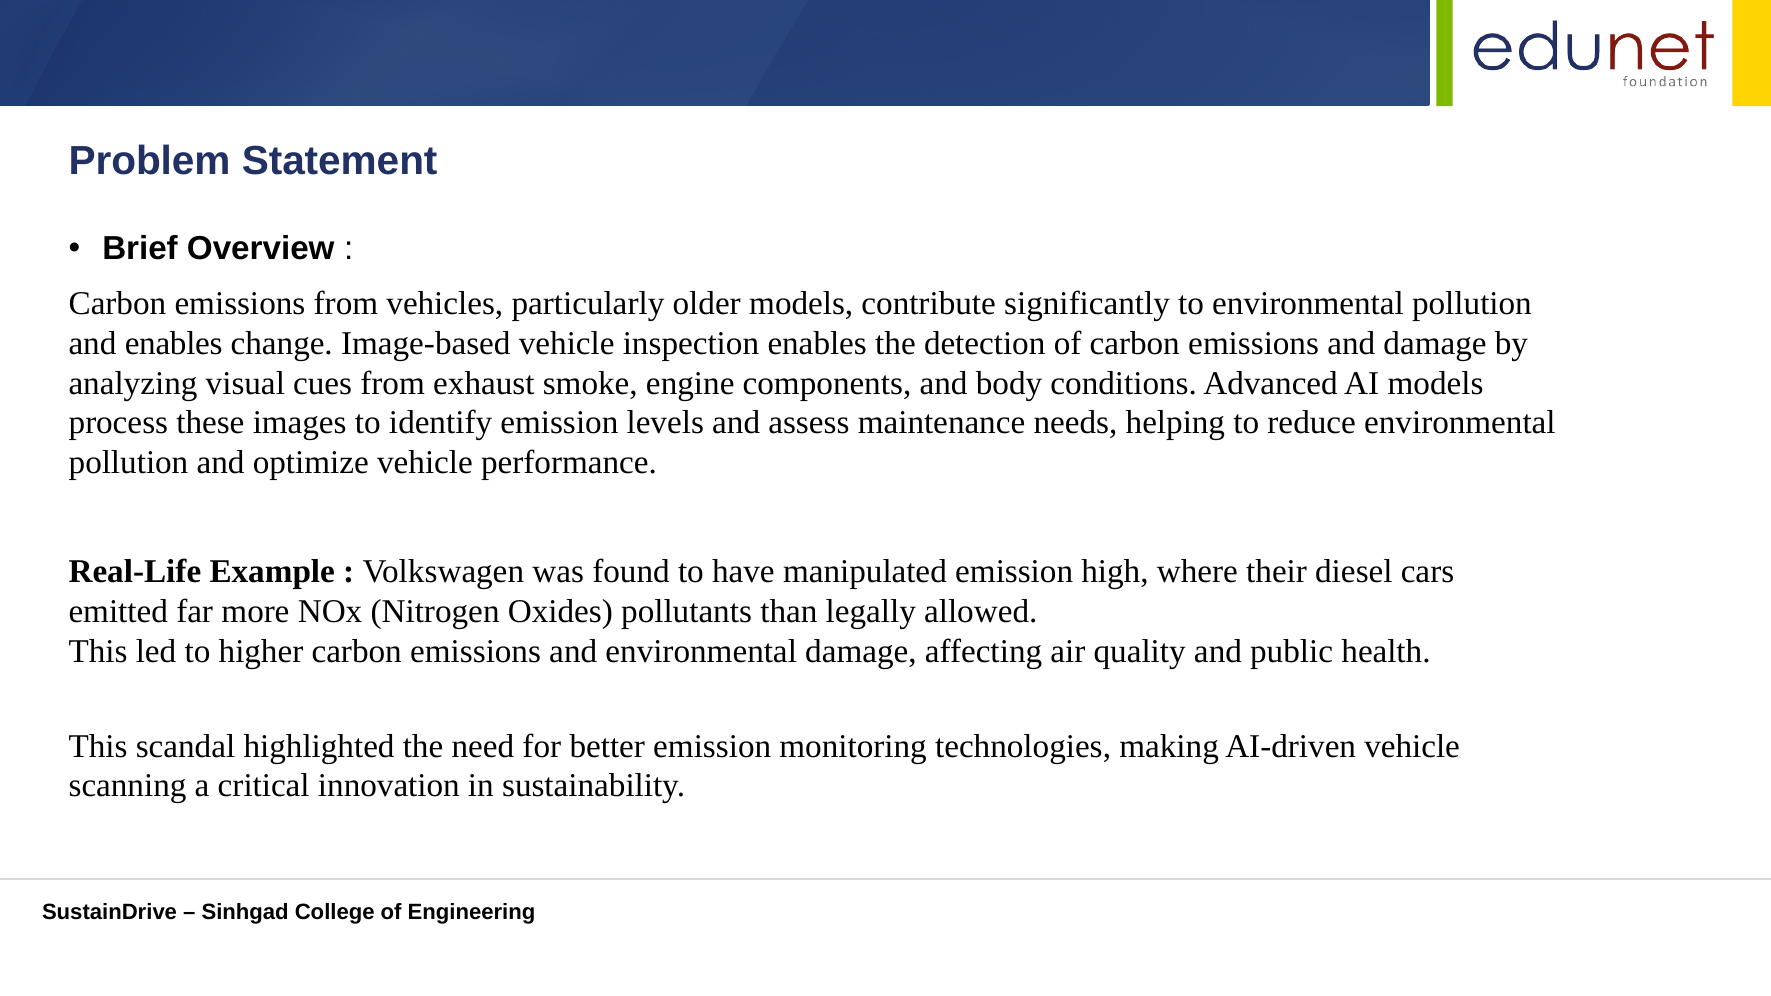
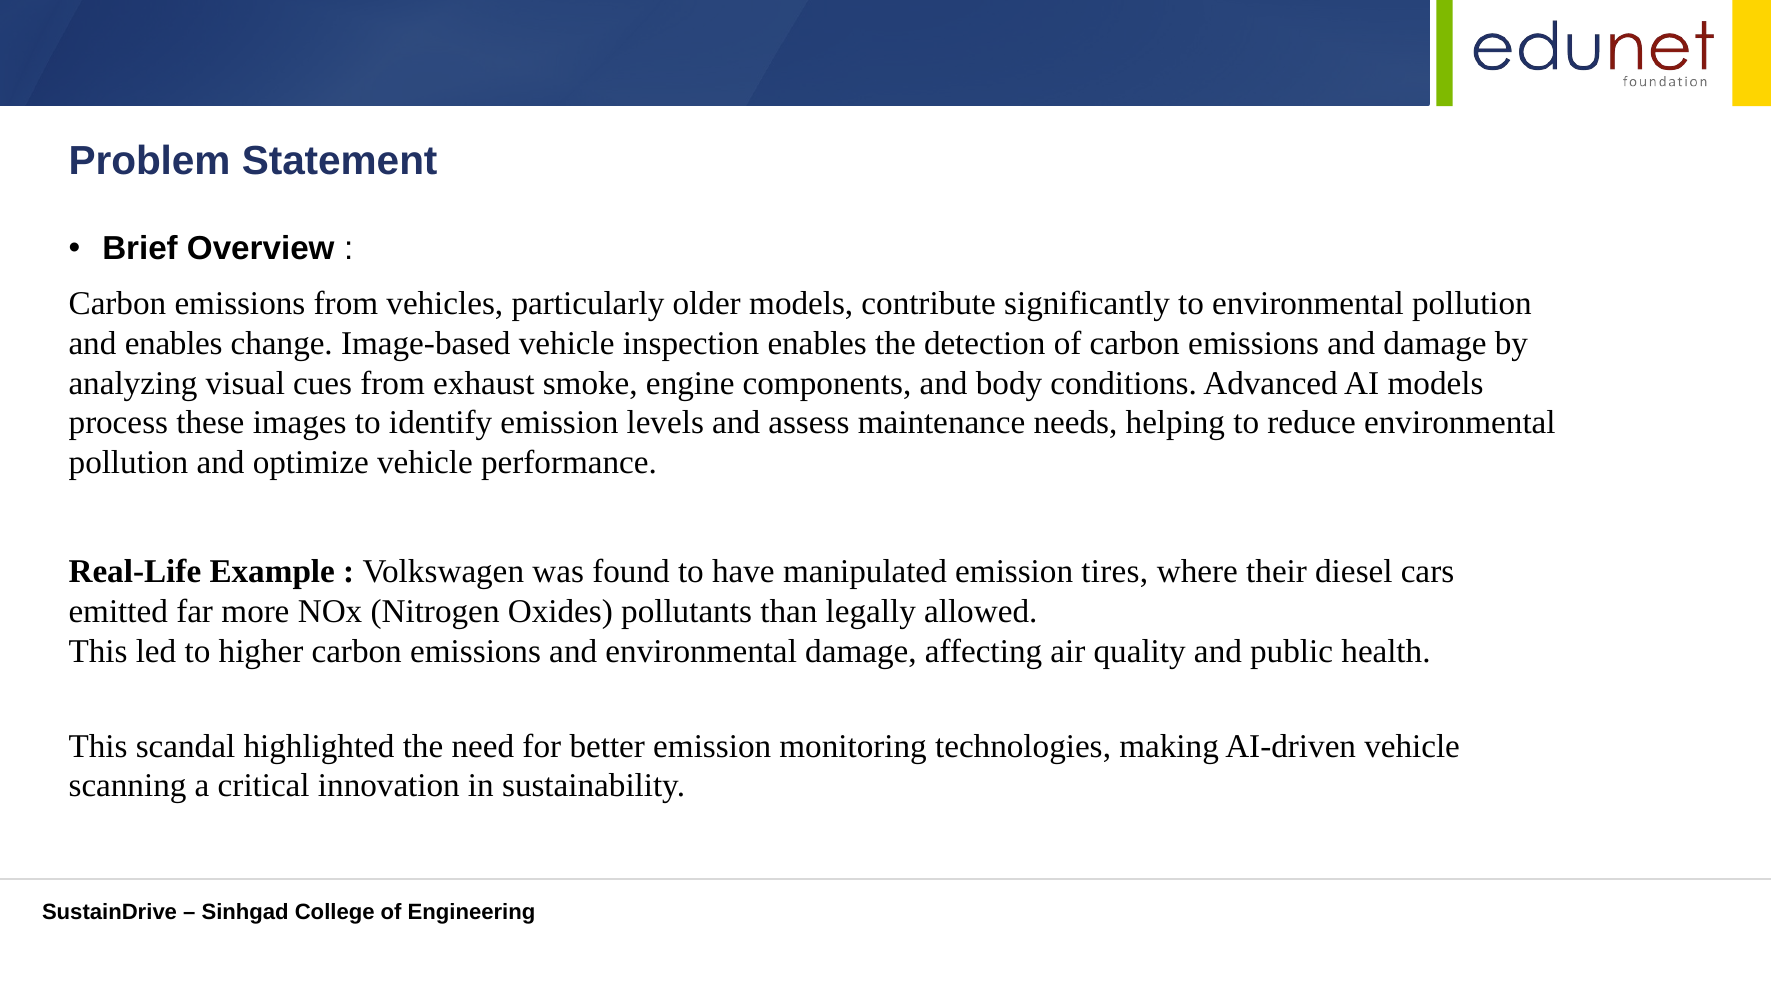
high: high -> tires (1115, 572)
